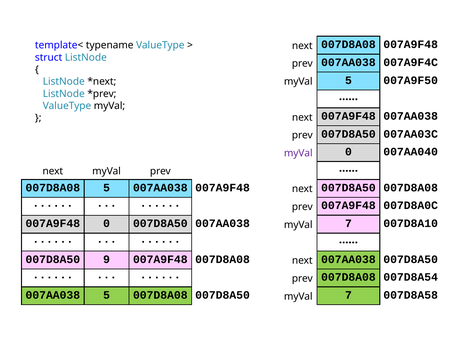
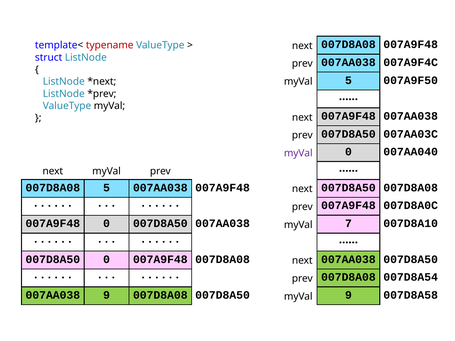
typename colour: black -> red (110, 45)
007D8A50 9: 9 -> 0 (107, 259)
007AA038 5: 5 -> 9 (107, 295)
7: 7 -> 9 (348, 295)
